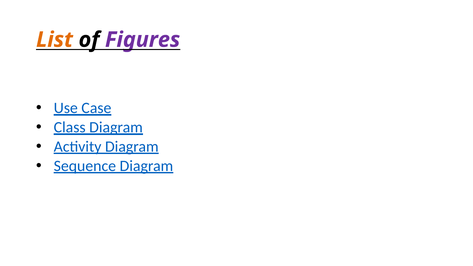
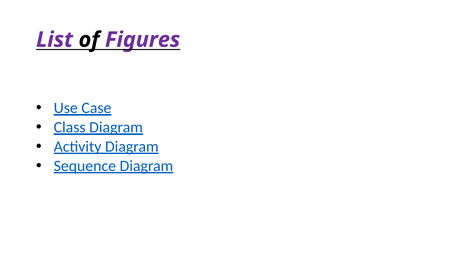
List colour: orange -> purple (55, 40)
